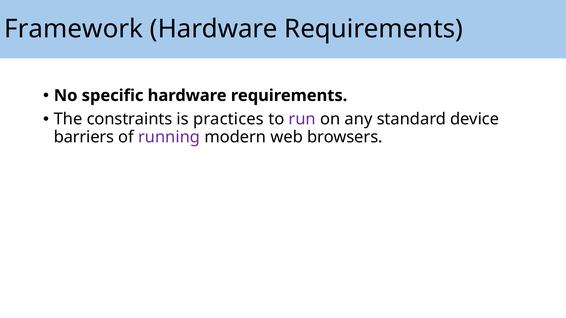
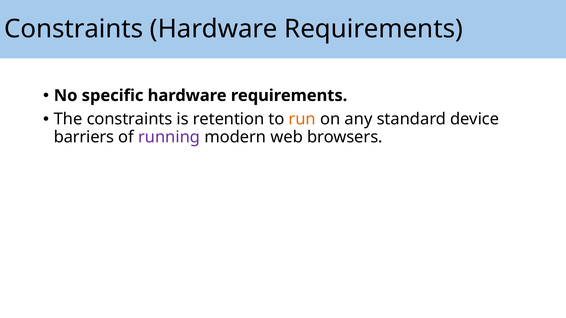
Framework: Framework -> Constraints (74, 29)
practices: practices -> retention (229, 119)
run colour: purple -> orange (302, 119)
